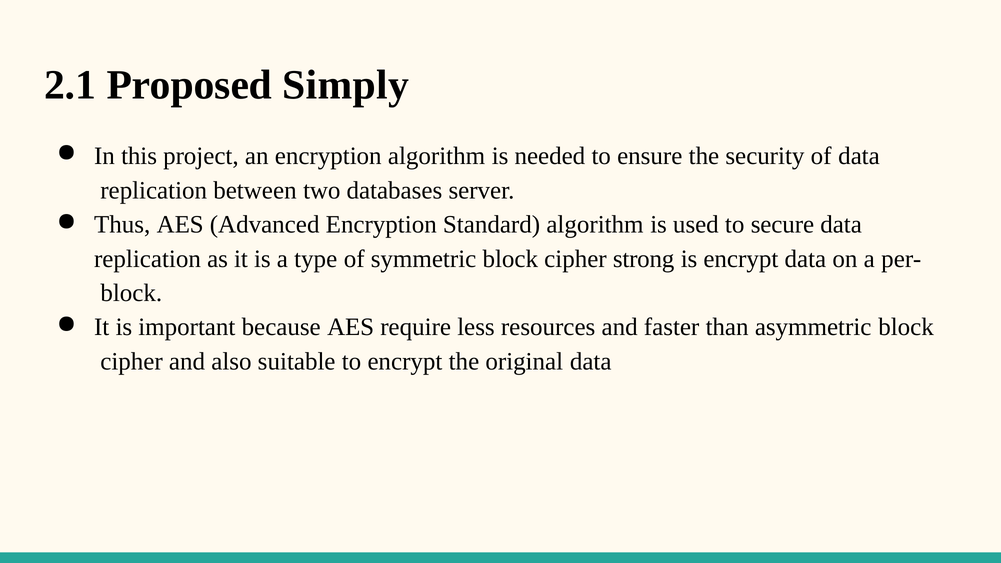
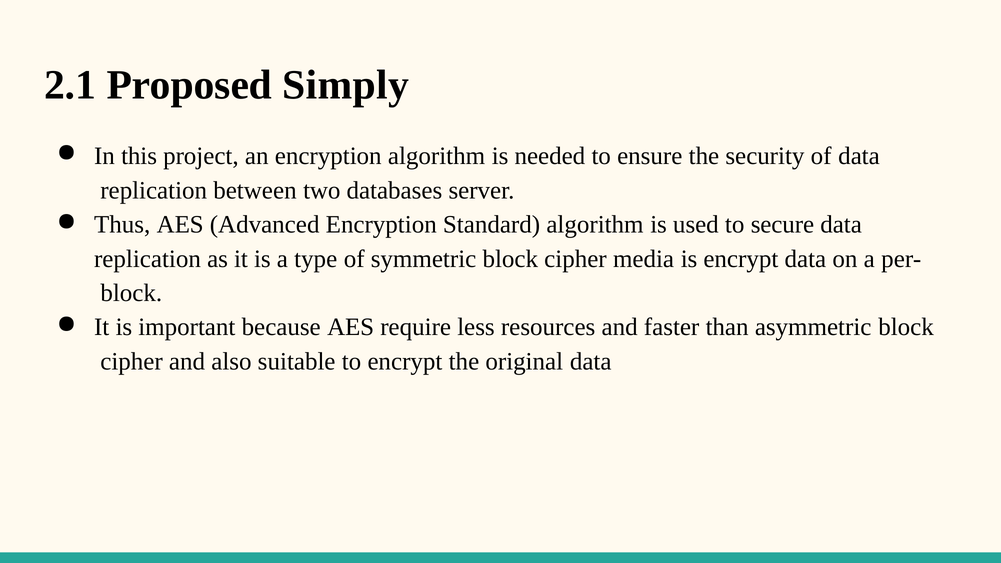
strong: strong -> media (644, 259)
